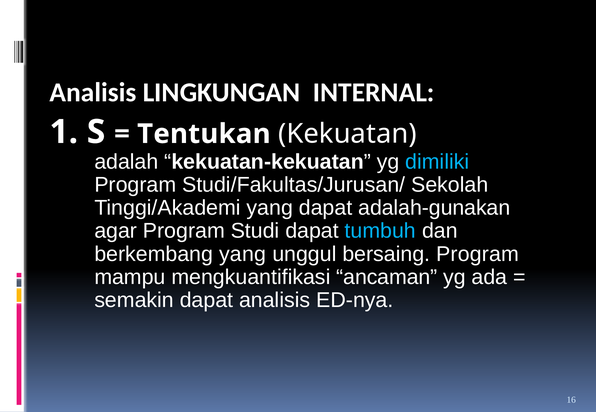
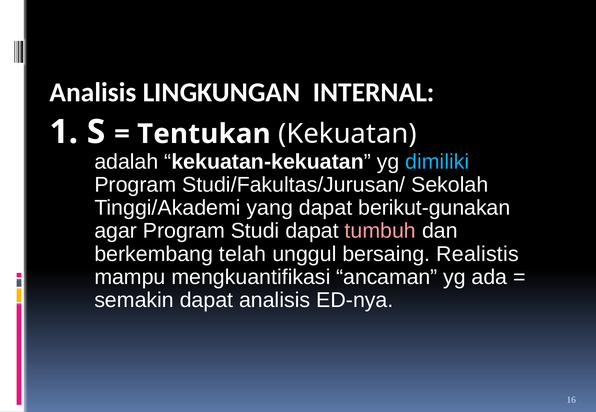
adalah-gunakan: adalah-gunakan -> berikut-gunakan (434, 208)
tumbuh colour: light blue -> pink (380, 231)
berkembang yang: yang -> telah (243, 254)
bersaing Program: Program -> Realistis (478, 254)
